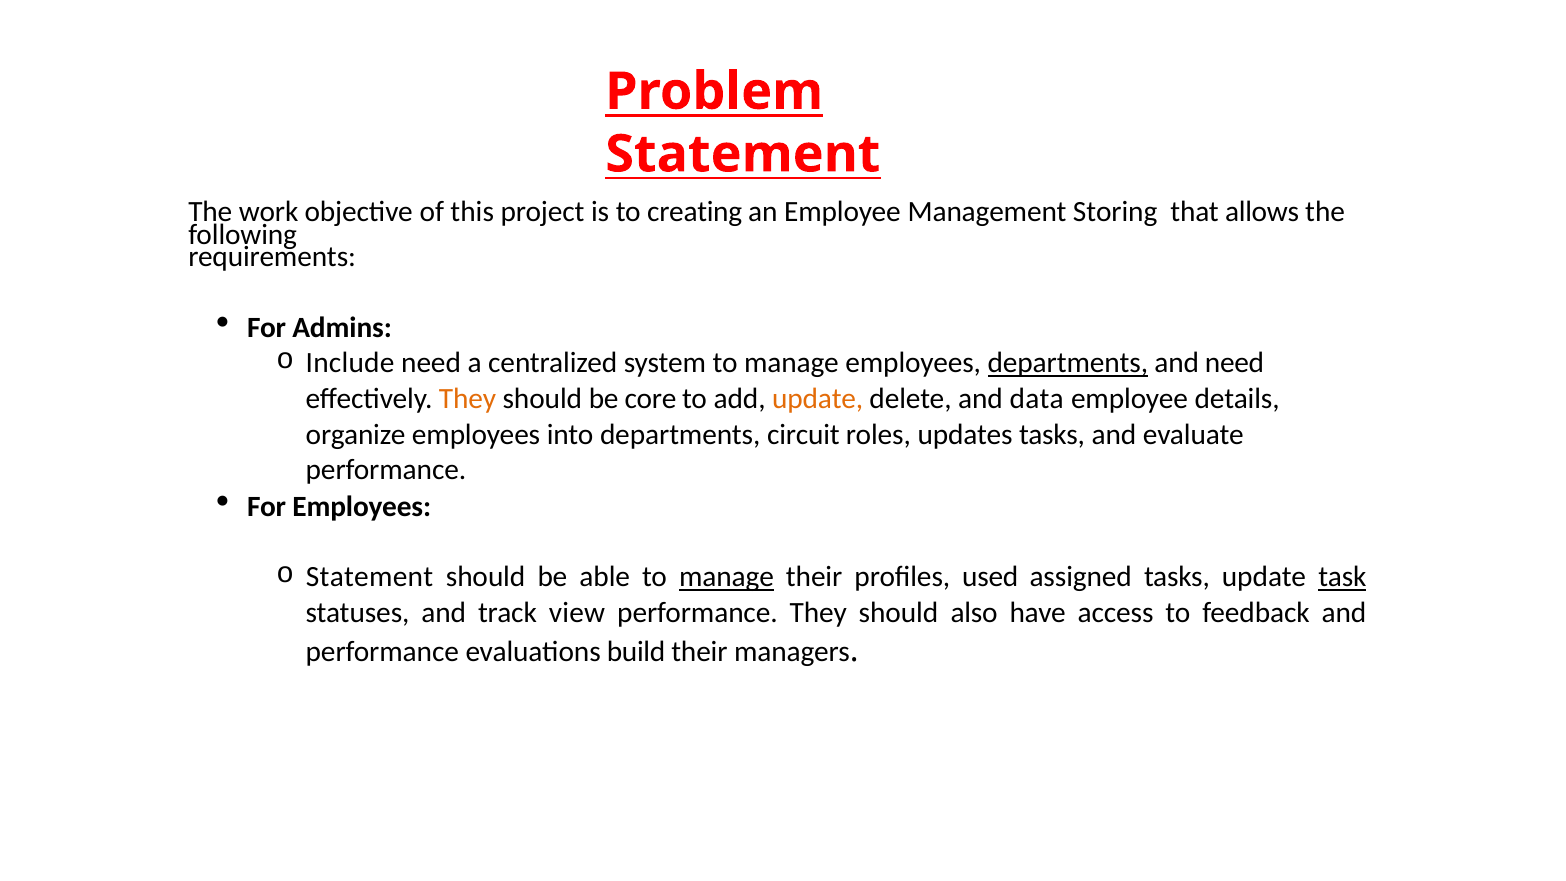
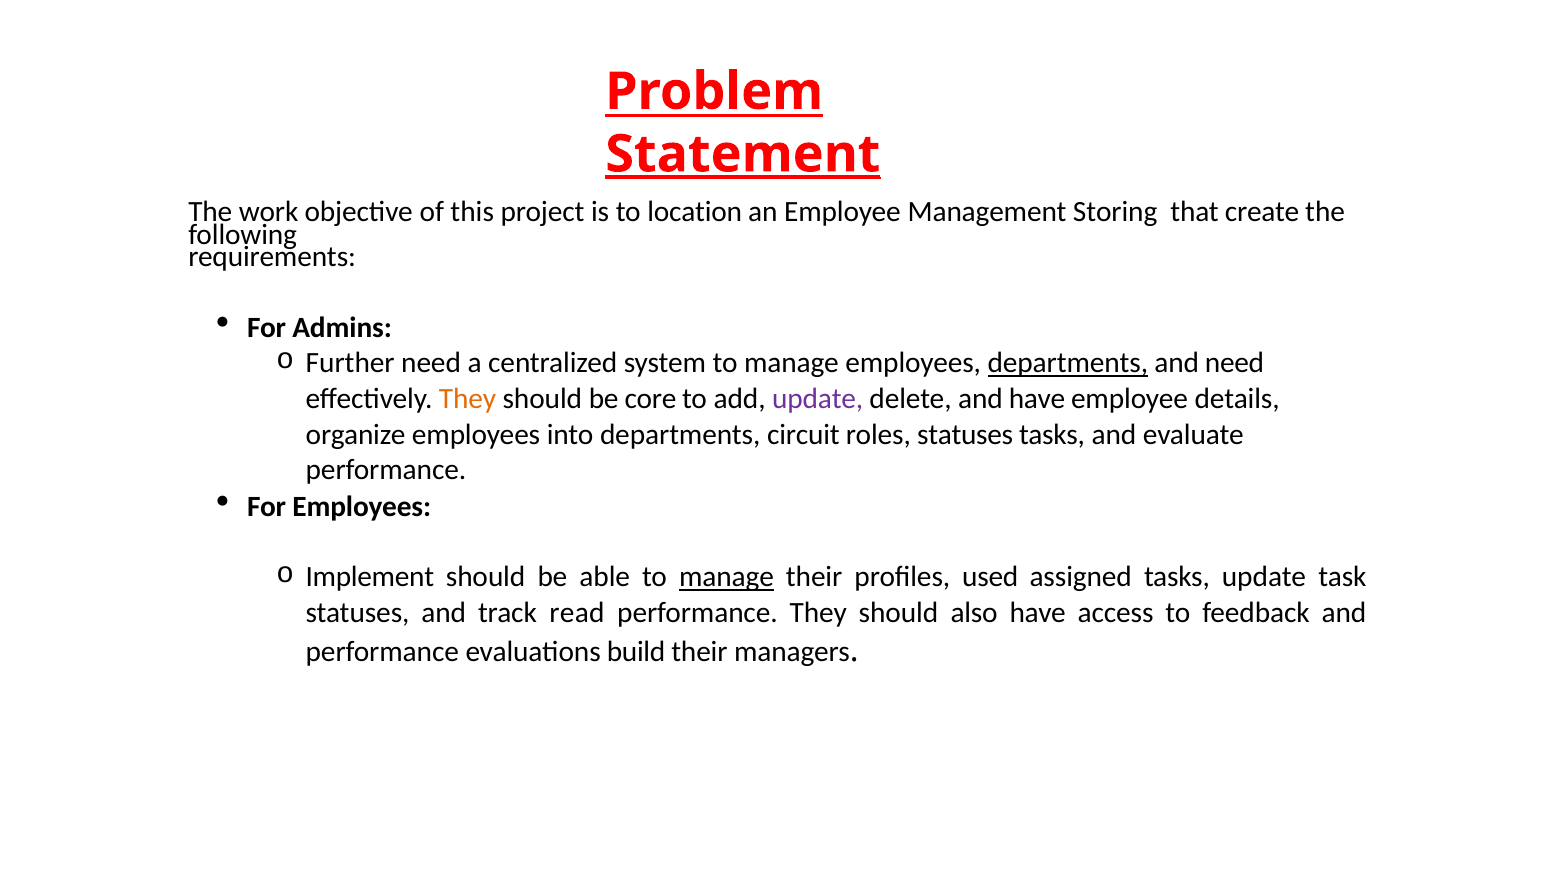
Statement underline: none -> present (743, 154)
creating: creating -> location (695, 212)
allows: allows -> create (1262, 212)
Include: Include -> Further (350, 363)
update colour: orange -> purple (818, 399)
and data: data -> have (1037, 399)
roles updates: updates -> statuses (965, 434)
Statement: Statement -> Implement (370, 577)
task underline: present -> none (1342, 577)
view: view -> read (577, 613)
